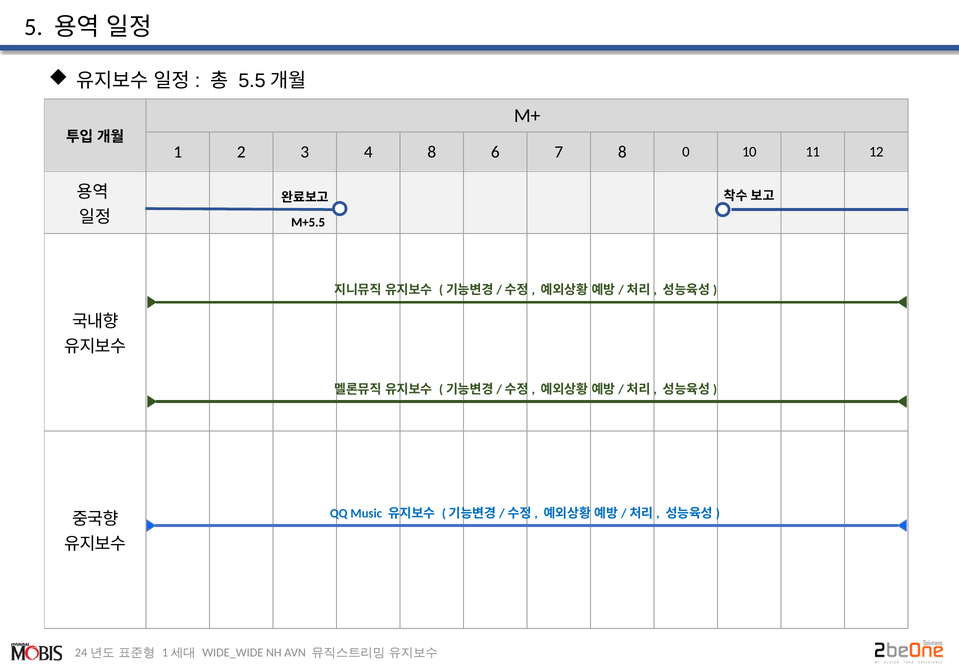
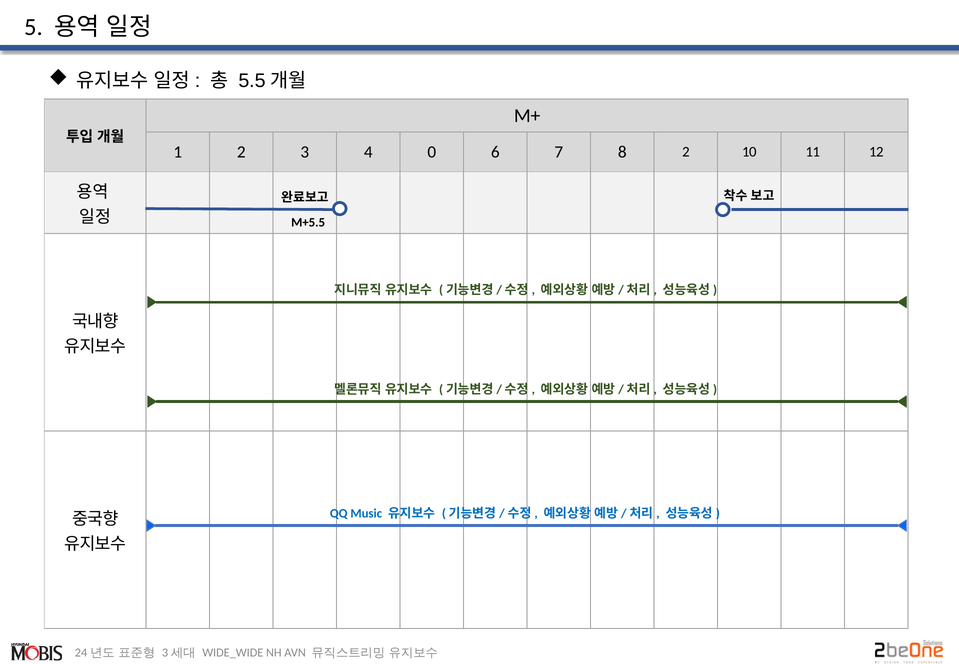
4 8: 8 -> 0 (432, 152)
8 0: 0 -> 2 (686, 152)
1: 1 -> 3 (165, 653)
